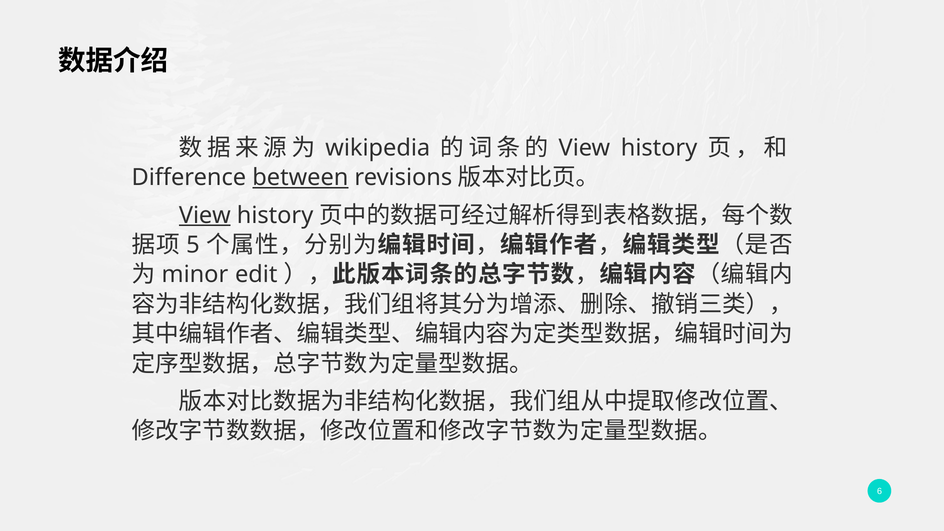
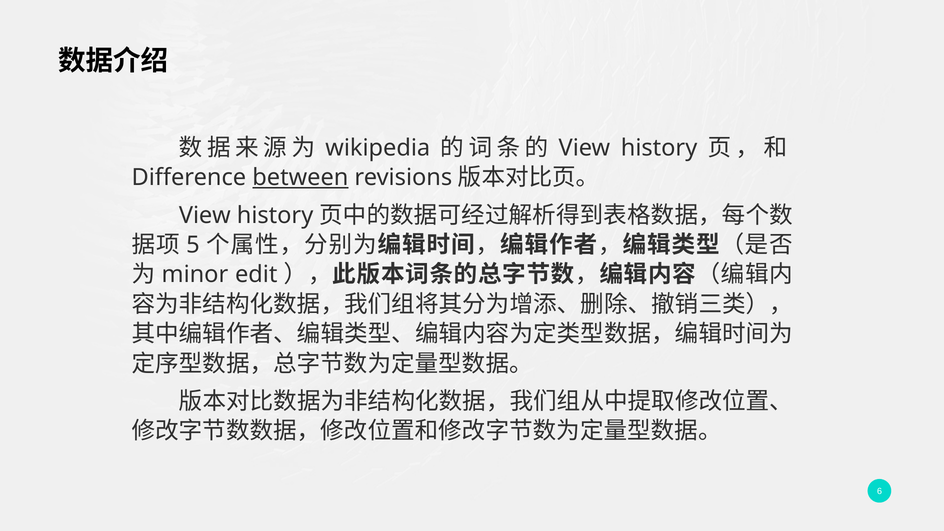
View underline: present -> none (205, 215)
